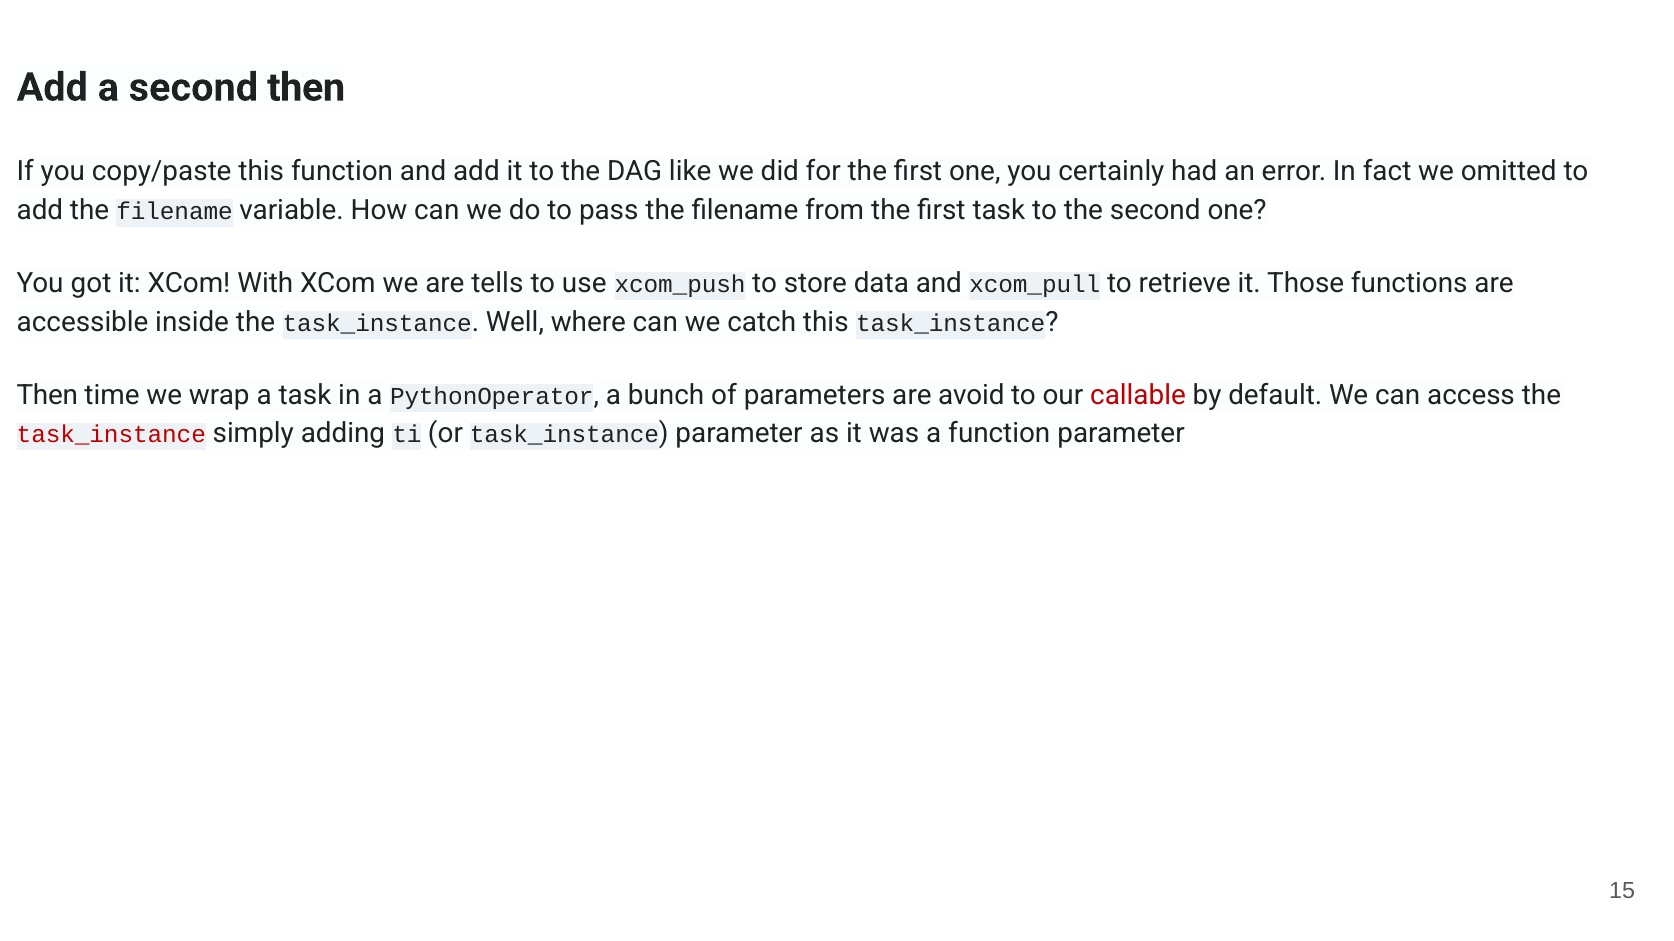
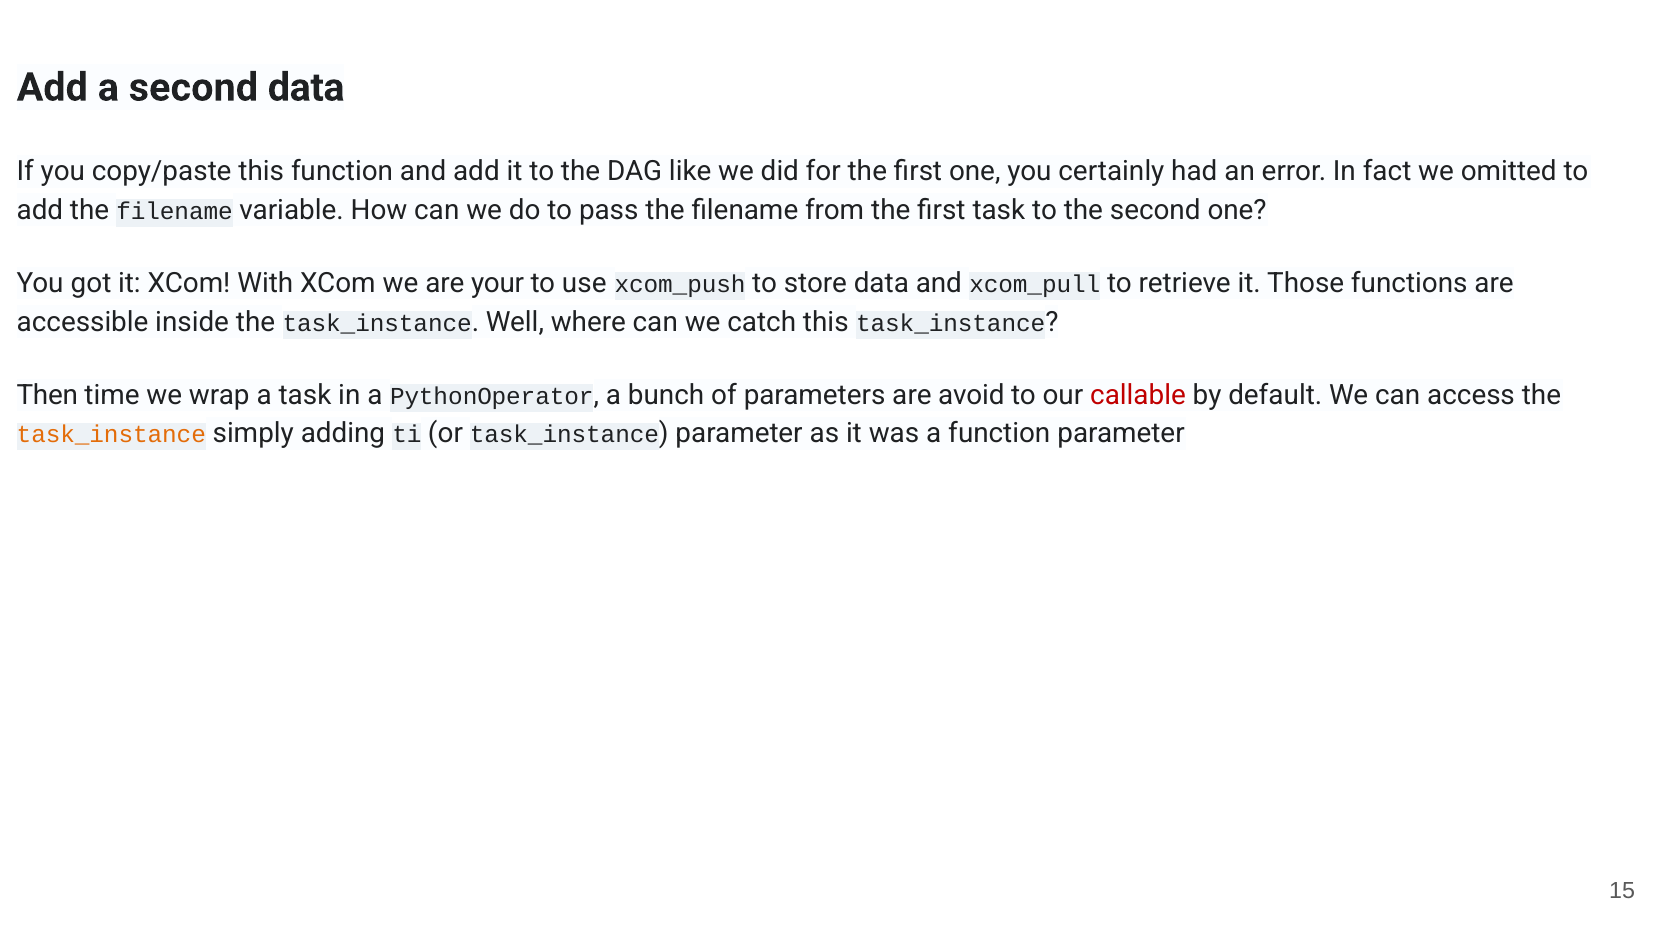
second then: then -> data (306, 88)
tells: tells -> your (498, 284)
task_instance colour: red -> orange (111, 435)
